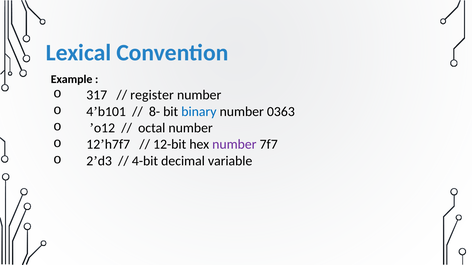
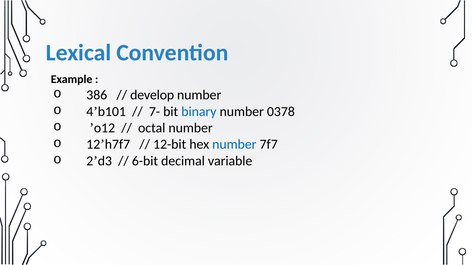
317: 317 -> 386 (97, 95)
register: register -> develop (152, 95)
8-: 8- -> 7- (155, 112)
0363: 0363 -> 0378 (281, 112)
number colour: purple -> blue (234, 145)
4-bit: 4-bit -> 6-bit (145, 161)
